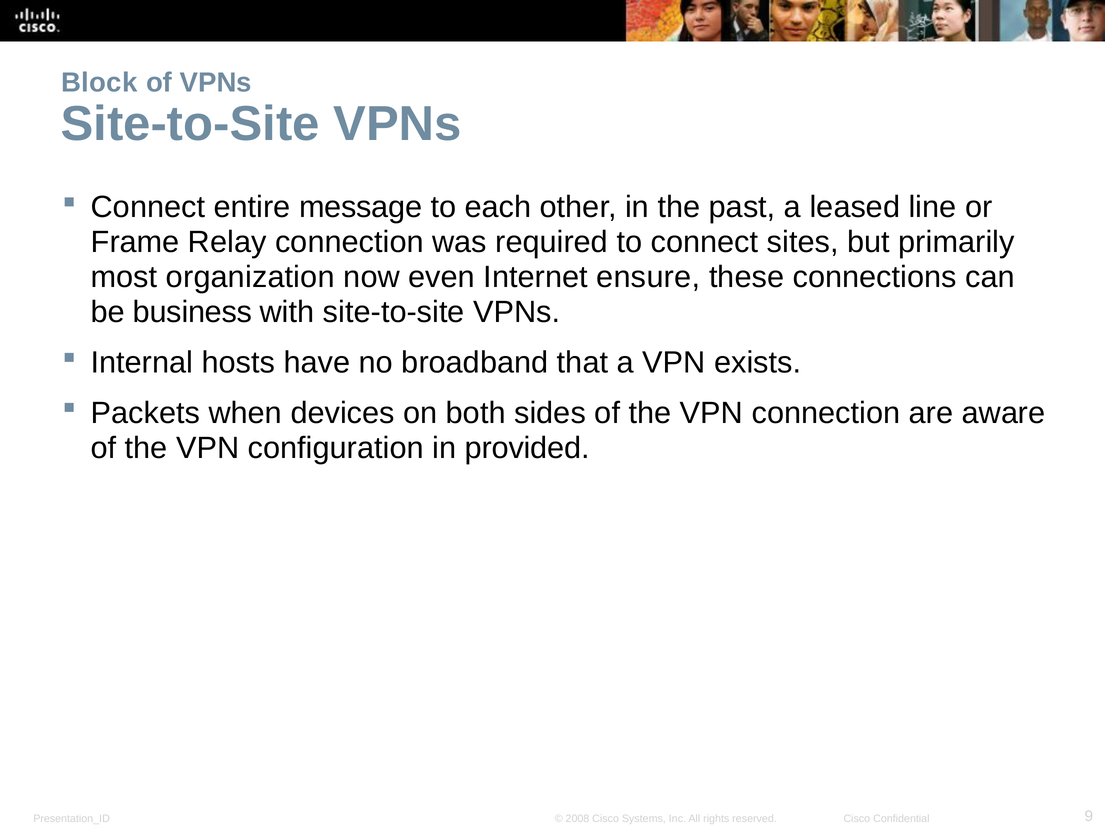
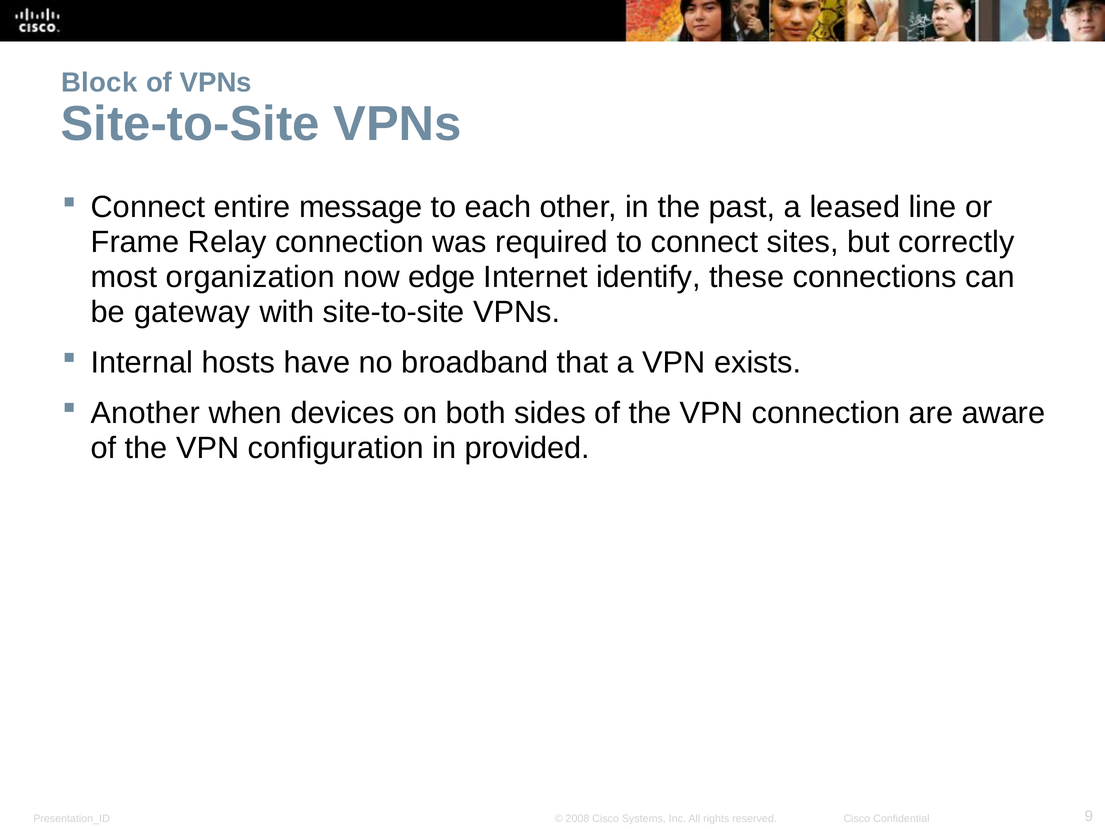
primarily: primarily -> correctly (956, 242)
even: even -> edge (442, 277)
ensure: ensure -> identify (648, 277)
business: business -> gateway (192, 312)
Packets: Packets -> Another (145, 413)
